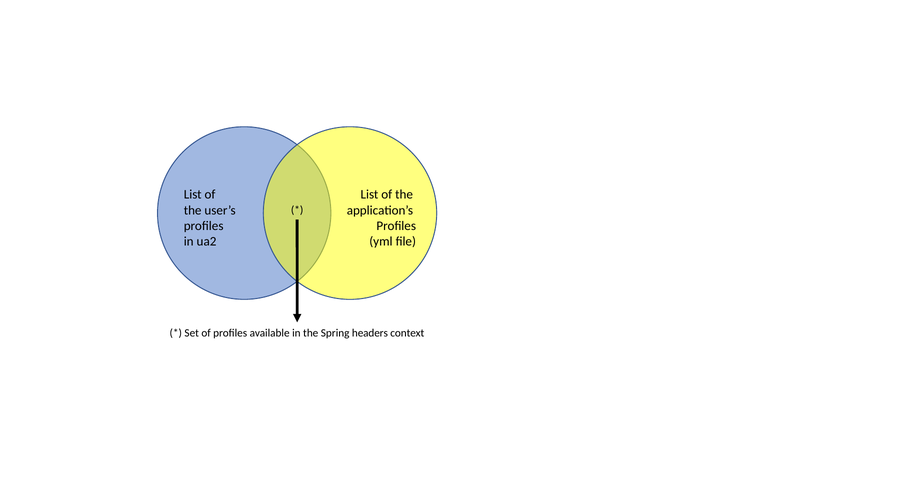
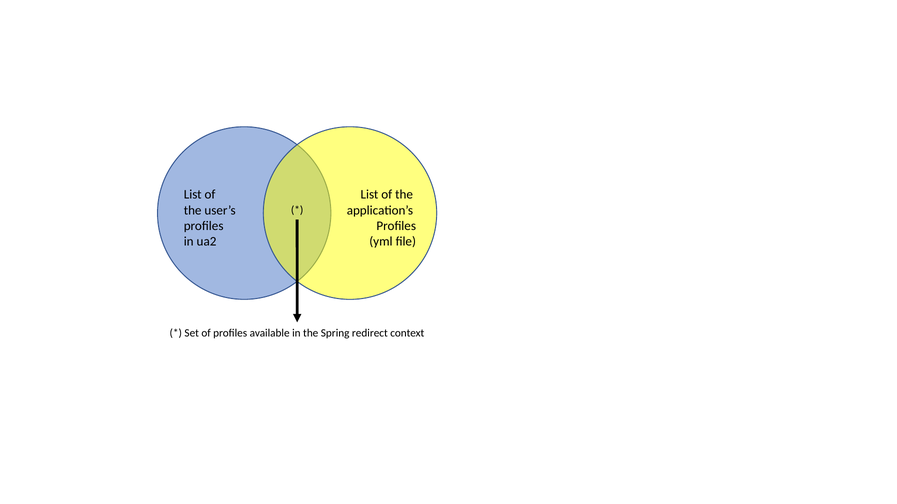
headers: headers -> redirect (370, 333)
